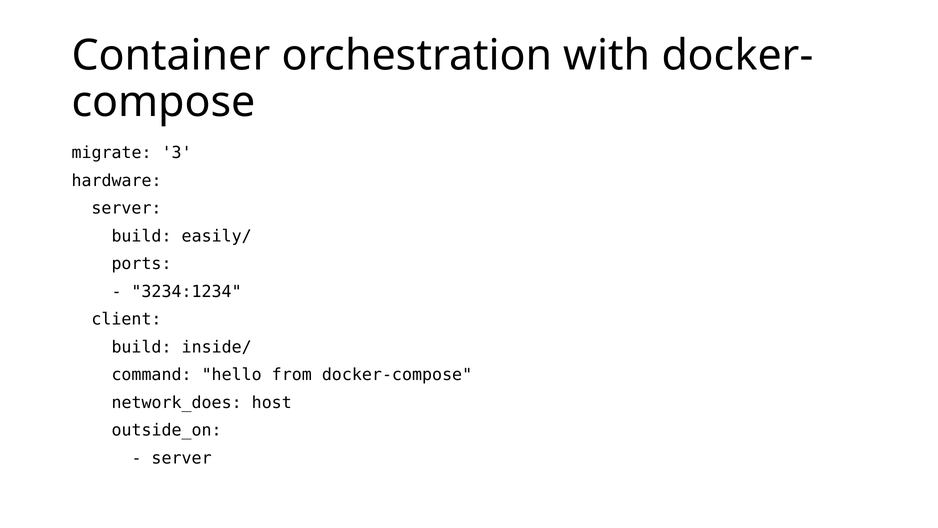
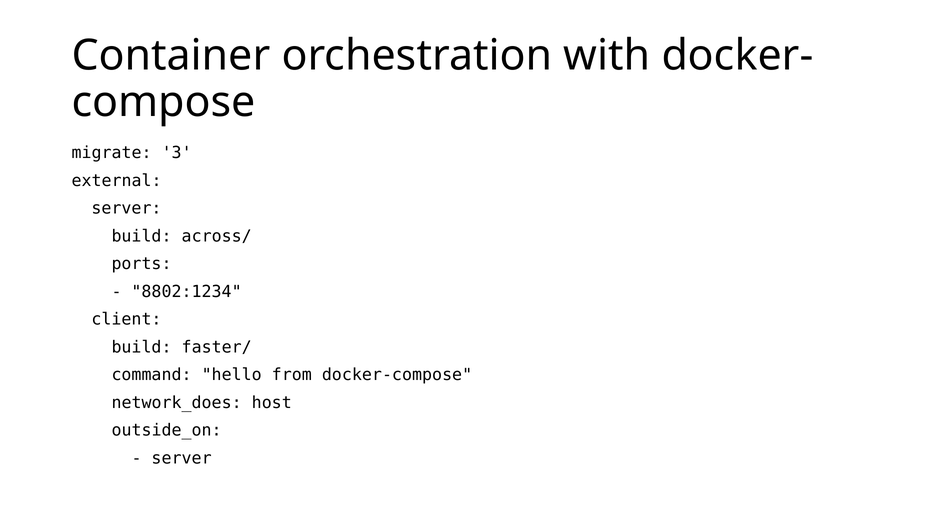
hardware: hardware -> external (117, 181)
easily/: easily/ -> across/ (217, 236)
3234:1234: 3234:1234 -> 8802:1234 (187, 291)
inside/: inside/ -> faster/ (217, 347)
